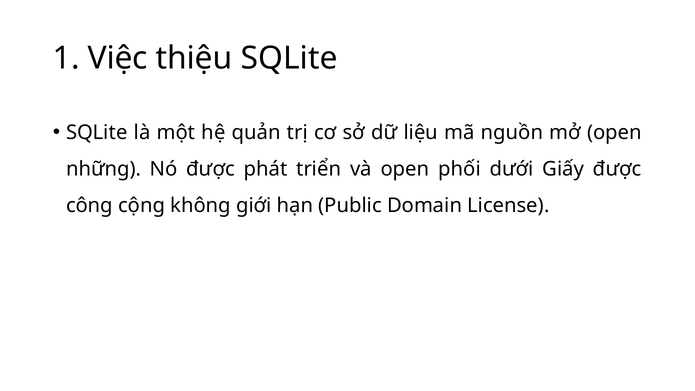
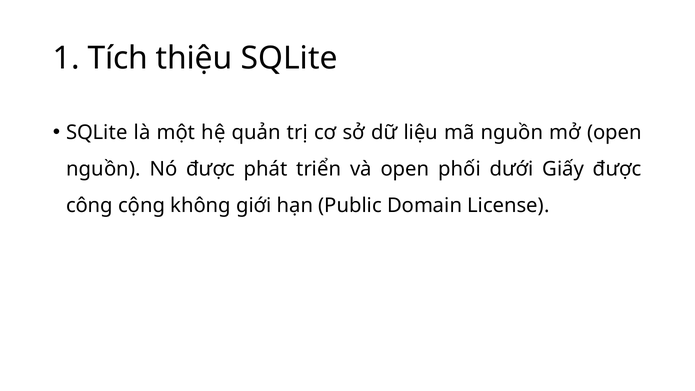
Việc: Việc -> Tích (118, 58)
những: những -> nguồn (103, 169)
